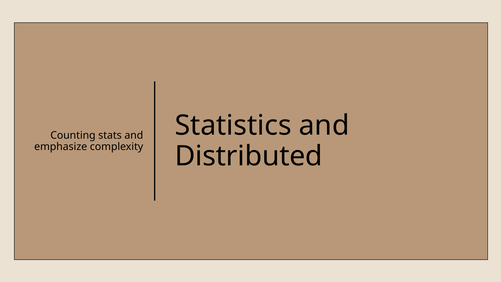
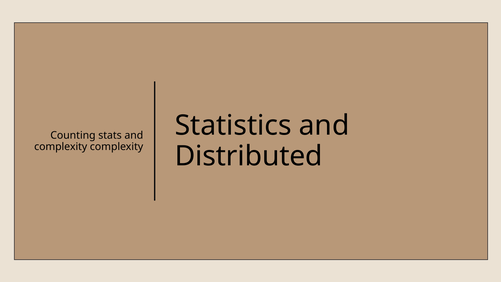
emphasize: emphasize -> complexity (61, 146)
